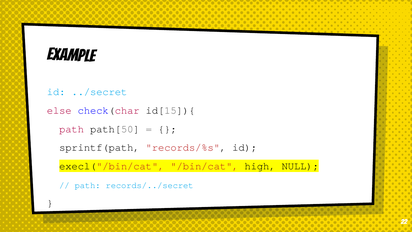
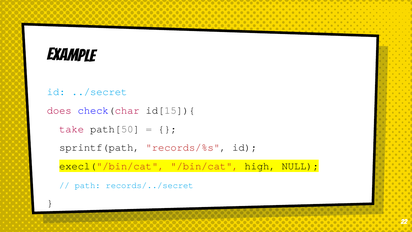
else: else -> does (59, 110)
path: path -> take (72, 129)
